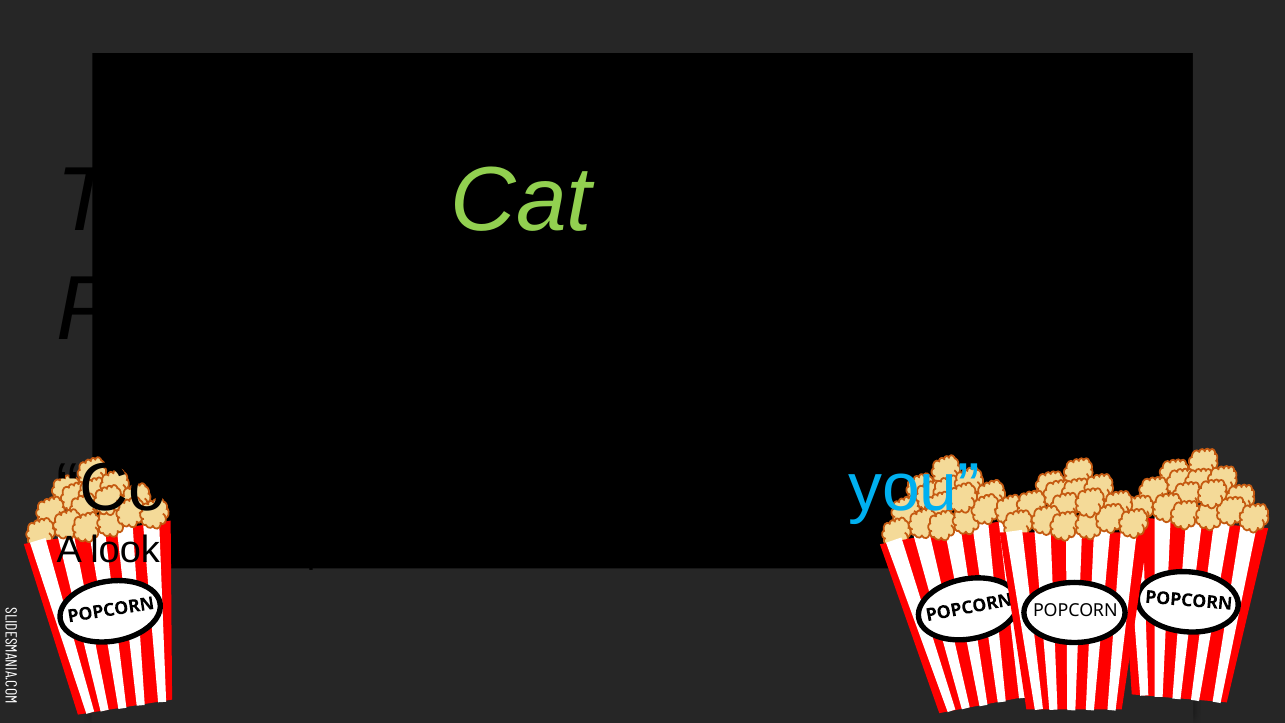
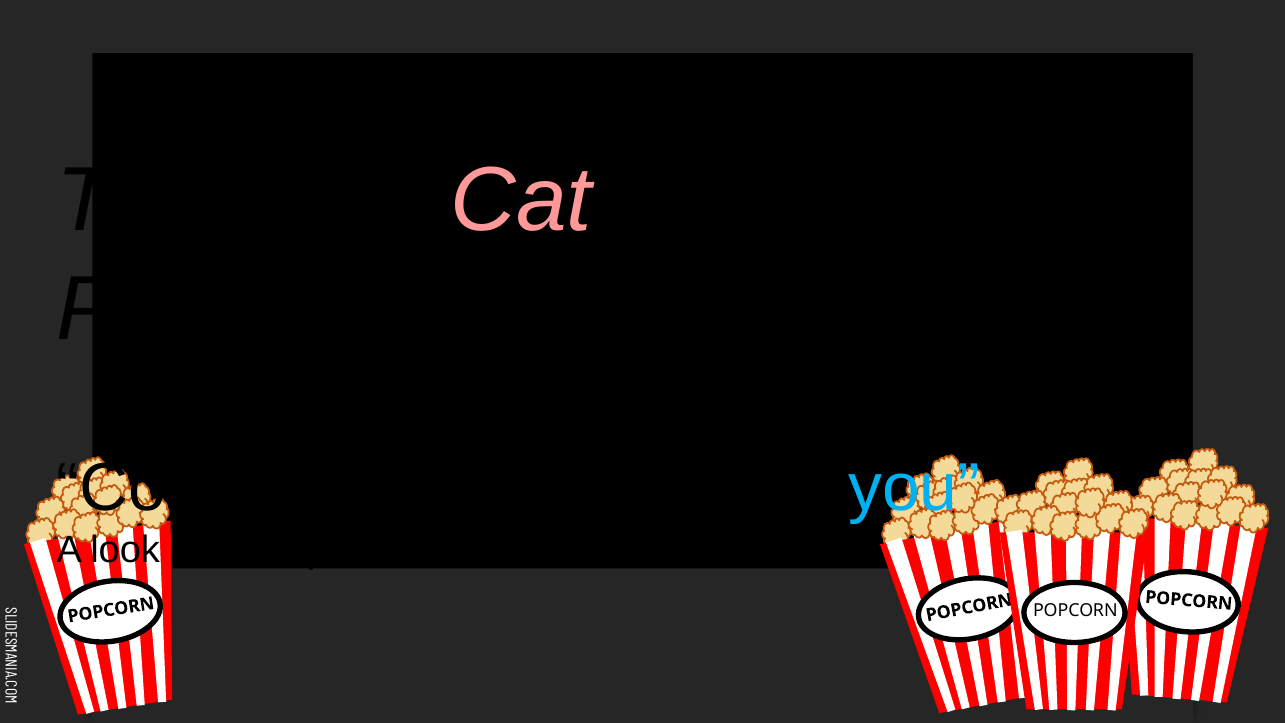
Cat colour: light green -> pink (521, 201)
